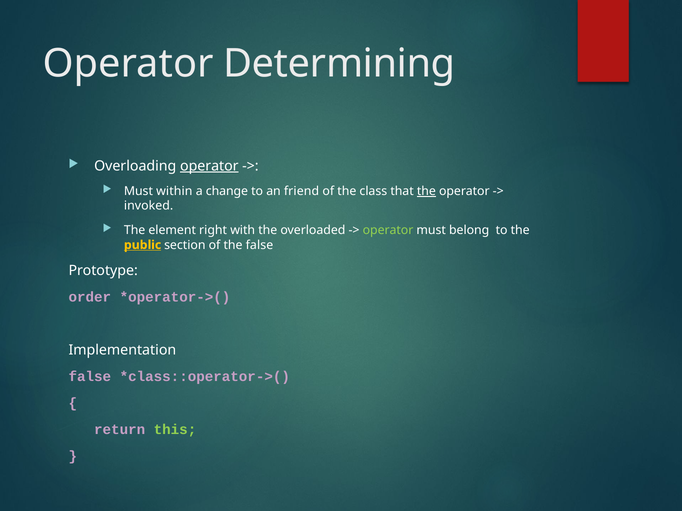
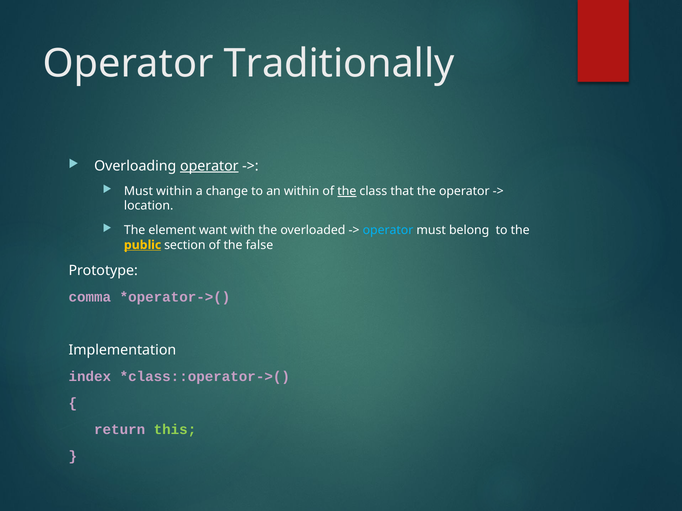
Determining: Determining -> Traditionally (339, 64)
an friend: friend -> within (302, 191)
the underline: none -> present (347, 191)
the underline: present -> none (426, 191)
invoked: invoked -> location (149, 206)
right: right -> want (213, 230)
operator colour: light green -> light blue (388, 230)
order: order -> comma (90, 297)
false: false -> index (90, 377)
